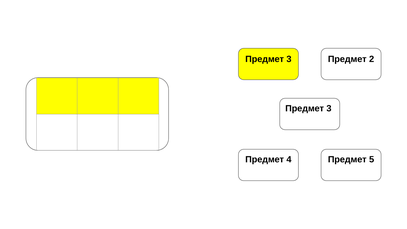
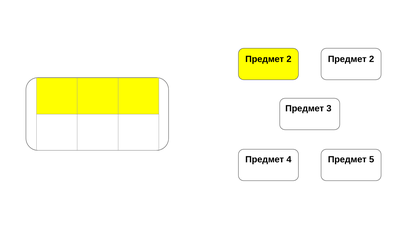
3: 3 -> 2 (289, 59)
